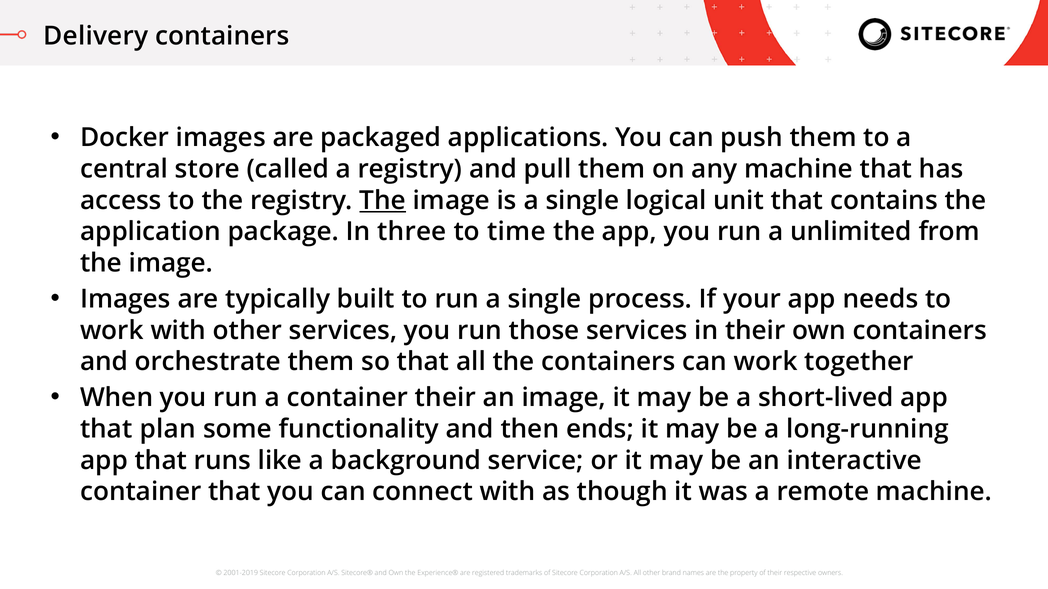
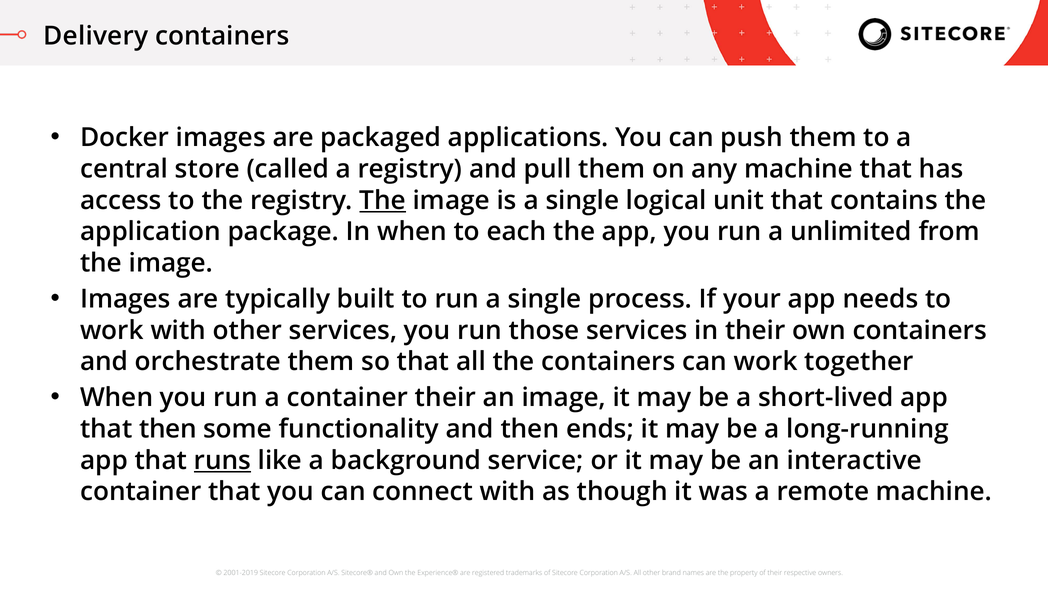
In three: three -> when (412, 232)
time: time -> each (516, 232)
that plan: plan -> then (168, 429)
runs underline: none -> present (222, 461)
